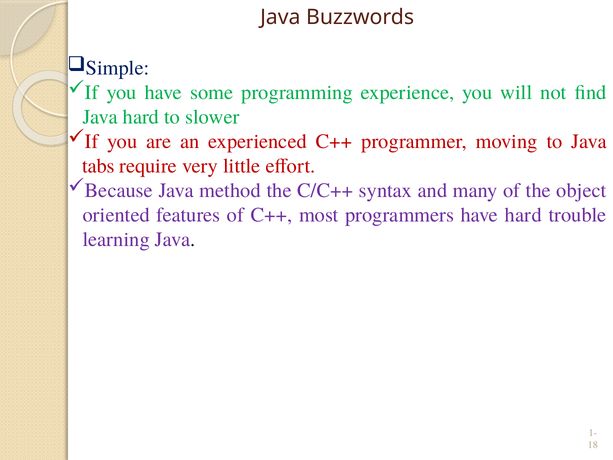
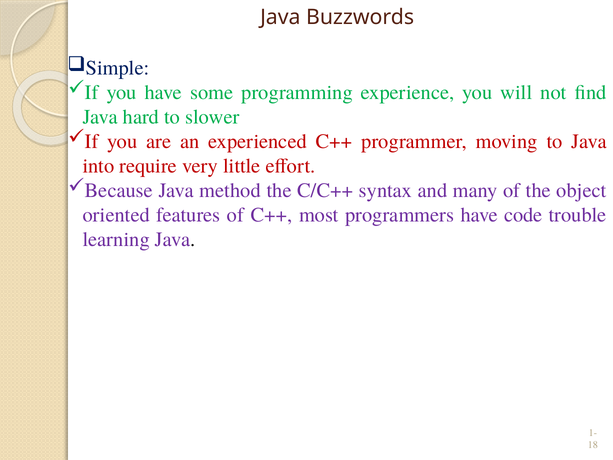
tabs: tabs -> into (98, 166)
have hard: hard -> code (523, 215)
